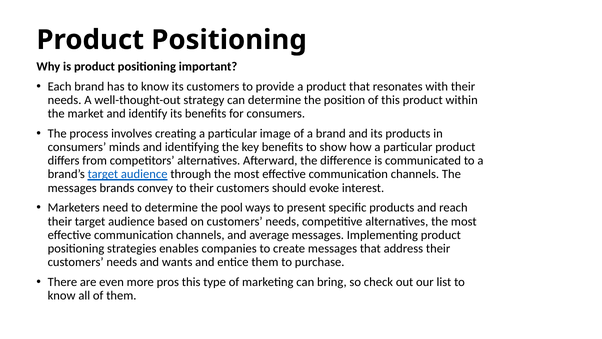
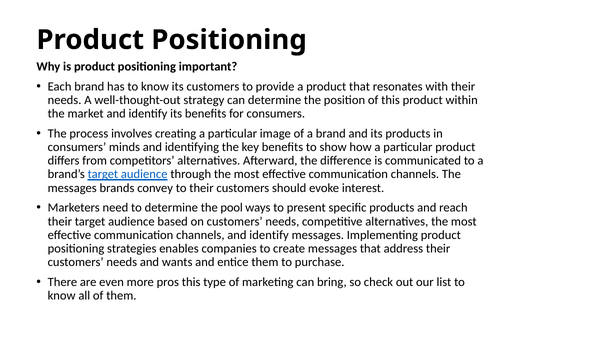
channels and average: average -> identify (269, 235)
